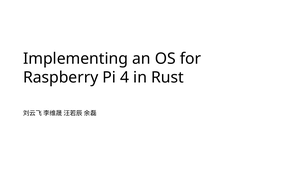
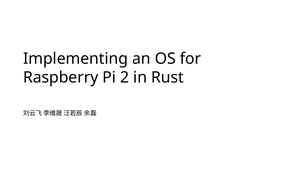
4: 4 -> 2 (125, 77)
